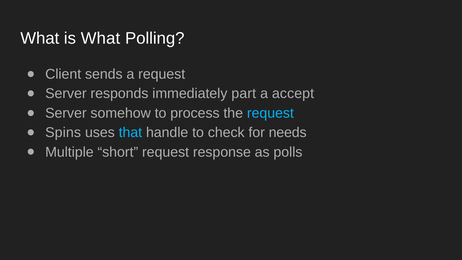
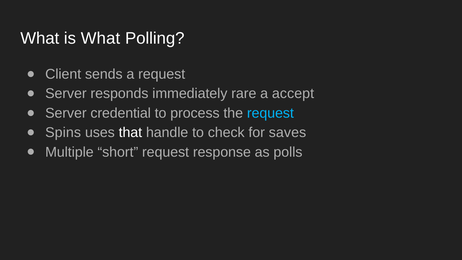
part: part -> rare (244, 94)
somehow: somehow -> credential (121, 113)
that colour: light blue -> white (130, 133)
needs: needs -> saves (288, 133)
